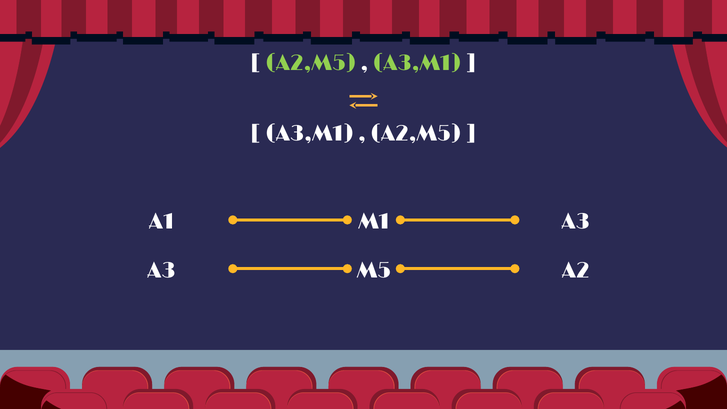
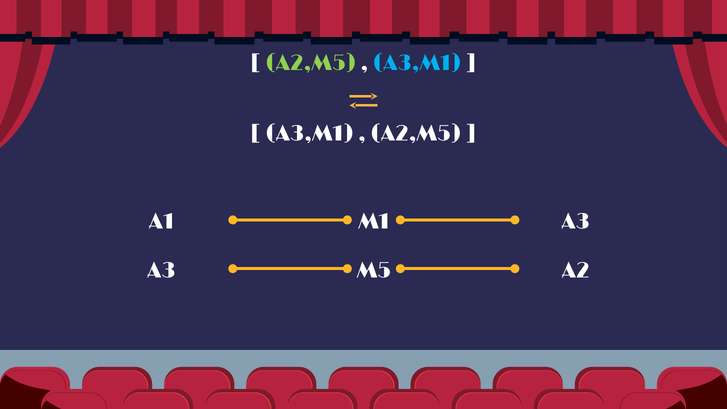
A3,M1 colour: light green -> light blue (417, 63)
